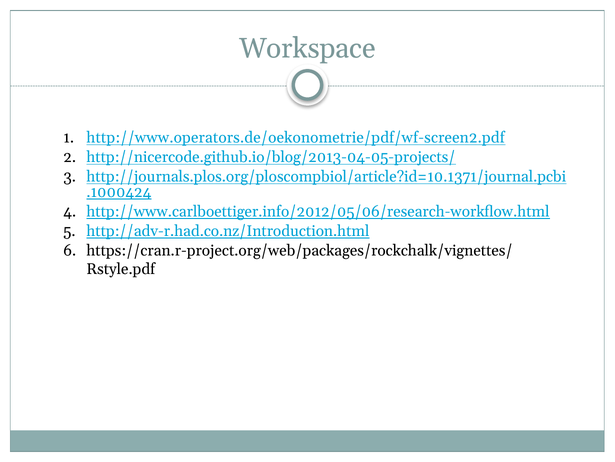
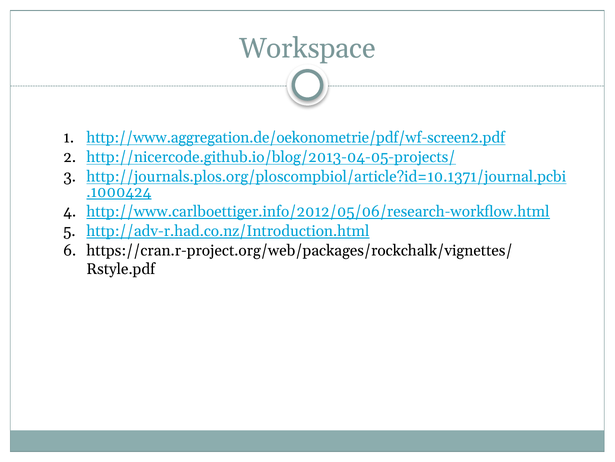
http://www.operators.de/oekonometrie/pdf/wf-screen2.pdf: http://www.operators.de/oekonometrie/pdf/wf-screen2.pdf -> http://www.aggregation.de/oekonometrie/pdf/wf-screen2.pdf (296, 138)
